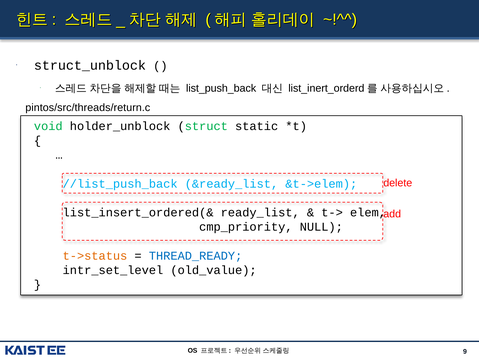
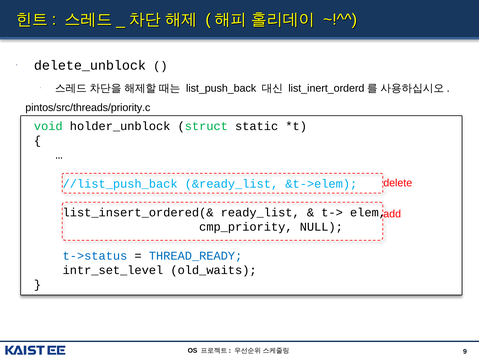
struct_unblock: struct_unblock -> delete_unblock (90, 65)
pintos/src/threads/return.c: pintos/src/threads/return.c -> pintos/src/threads/priority.c (88, 107)
t->status colour: orange -> blue (95, 255)
old_value: old_value -> old_waits (214, 270)
